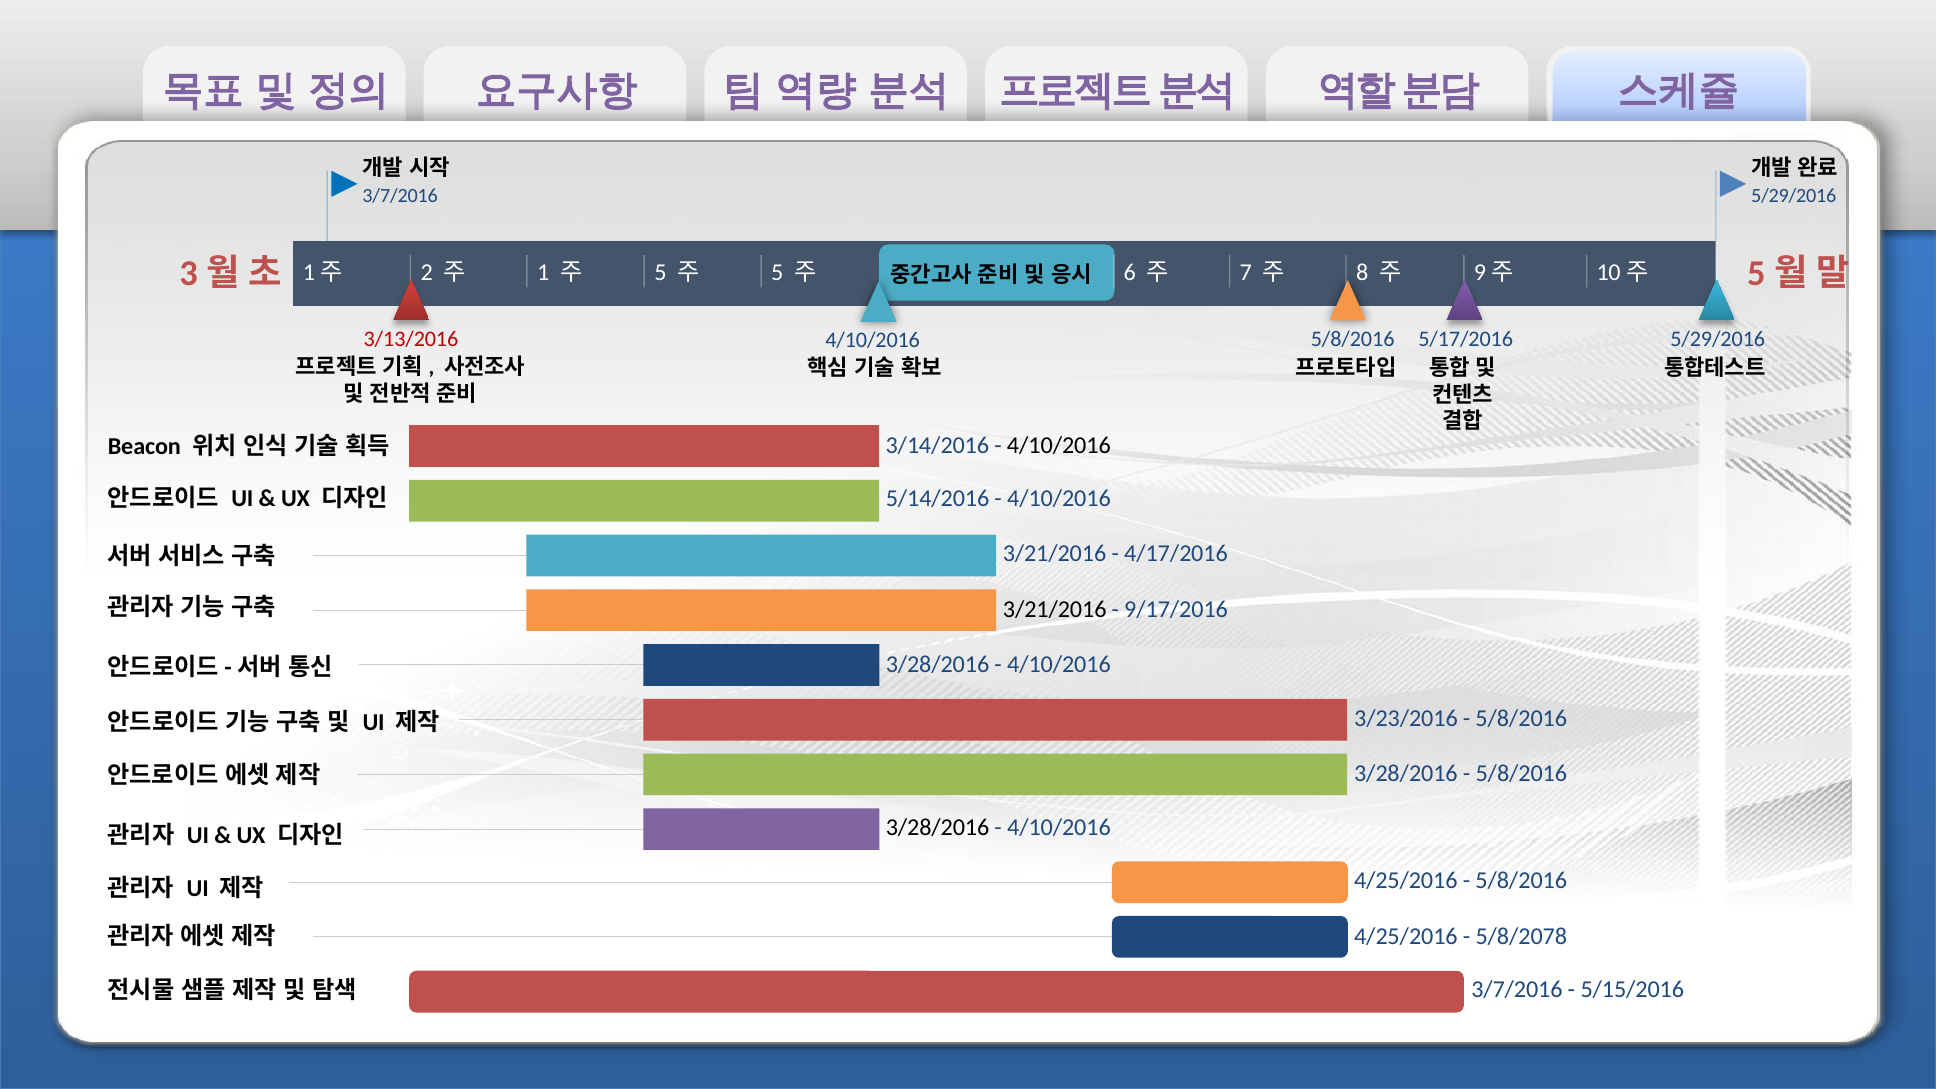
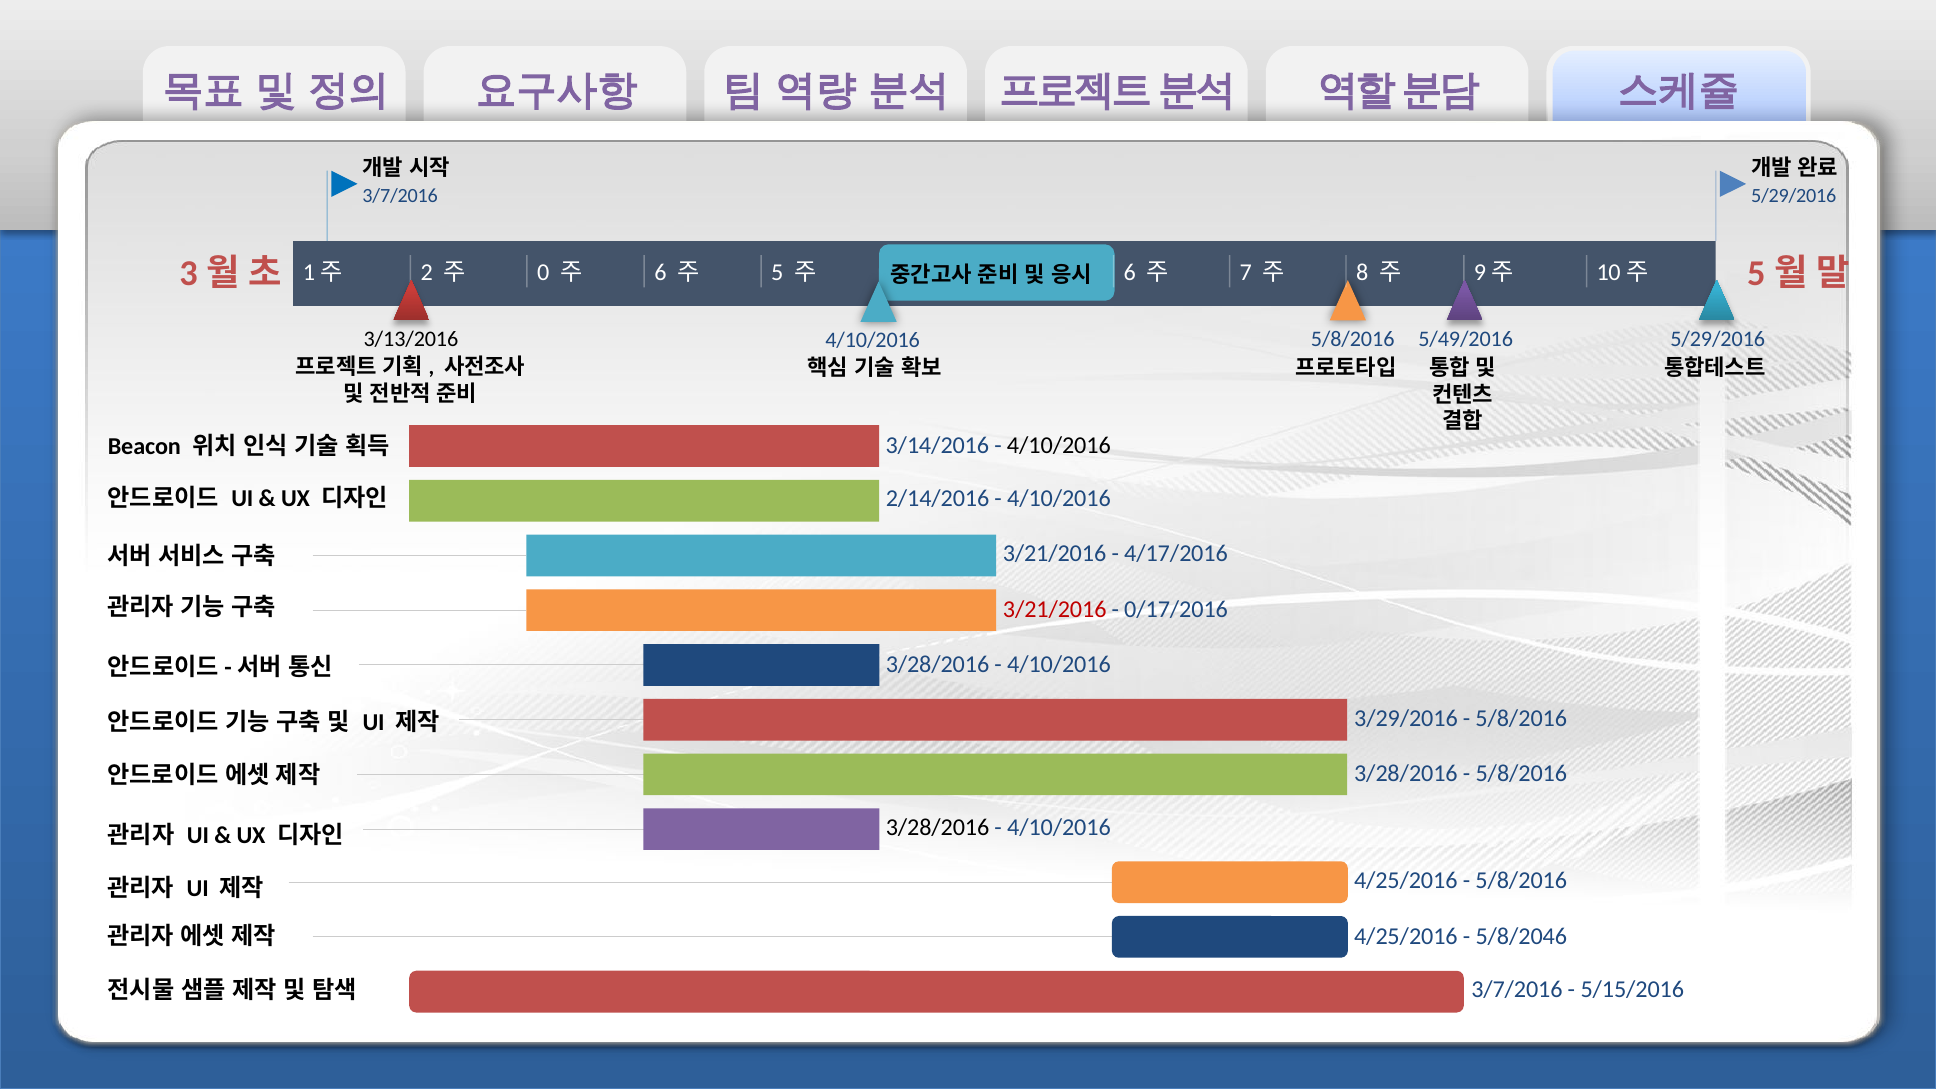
1: 1 -> 0 (543, 273)
5: 5 -> 6 (660, 273)
3/13/2016 colour: red -> black (411, 340)
5/17/2016: 5/17/2016 -> 5/49/2016 (1466, 340)
5/14/2016: 5/14/2016 -> 2/14/2016 (938, 499)
3/21/2016 colour: black -> red (1055, 609)
9/17/2016: 9/17/2016 -> 0/17/2016 (1176, 609)
3/23/2016: 3/23/2016 -> 3/29/2016 (1406, 719)
5/8/2078: 5/8/2078 -> 5/8/2046 (1521, 936)
